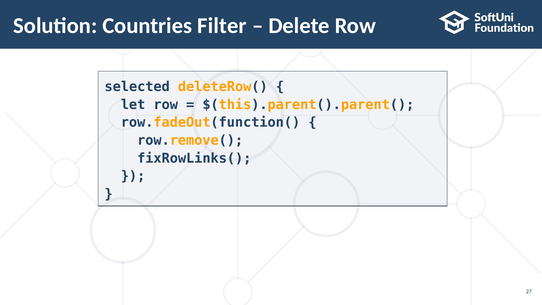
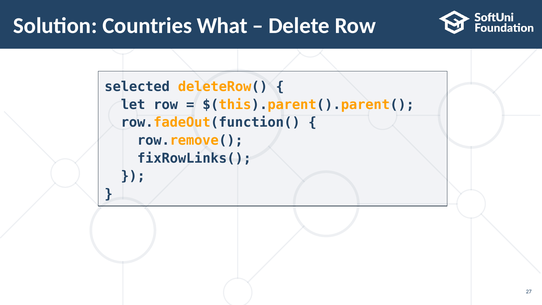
Filter: Filter -> What (222, 26)
